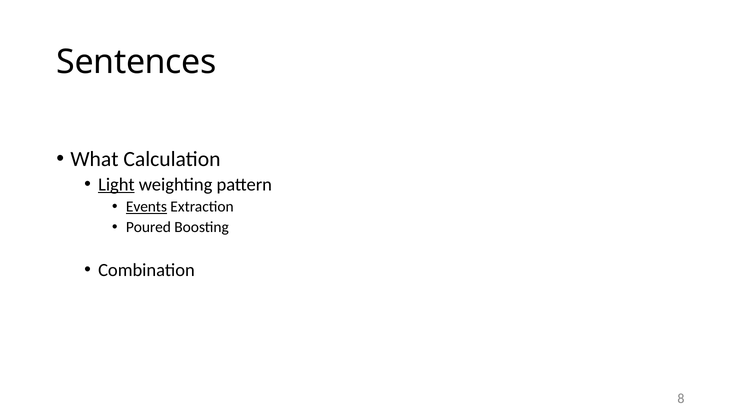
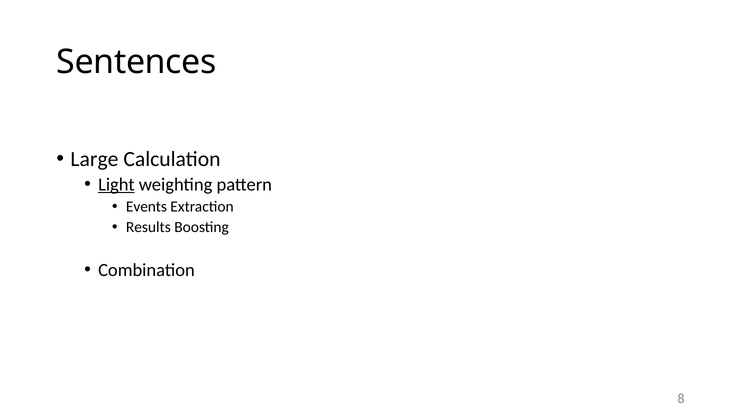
What: What -> Large (94, 159)
Events underline: present -> none (146, 207)
Poured: Poured -> Results (148, 227)
